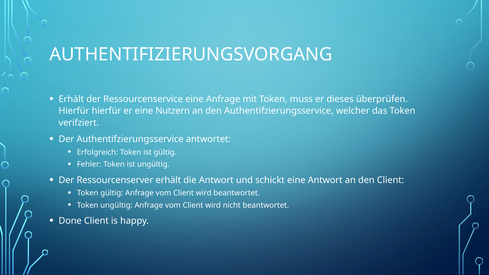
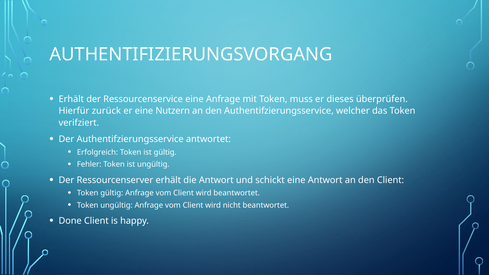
Hierfür hierfür: hierfür -> zurück (106, 111)
